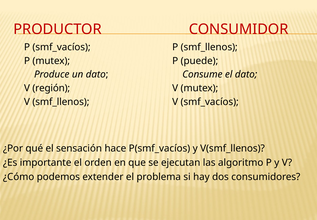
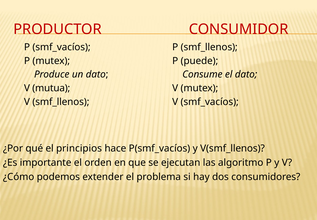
región: región -> mutua (51, 88)
sensación: sensación -> principios (79, 148)
